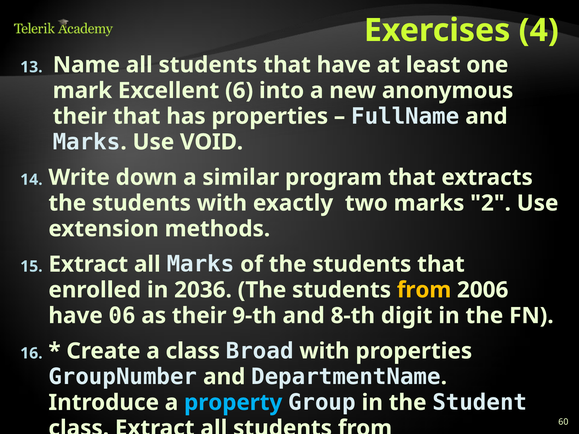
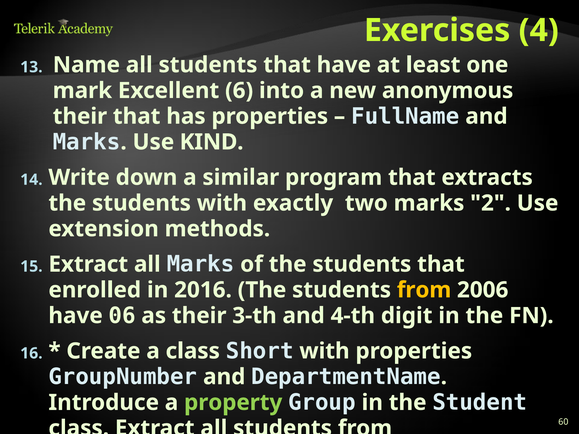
VOID: VOID -> KIND (212, 142)
2036: 2036 -> 2016 (203, 290)
9-th: 9-th -> 3-th (254, 316)
8-th: 8-th -> 4-th (353, 316)
Broad: Broad -> Short (260, 351)
property colour: light blue -> light green (233, 403)
